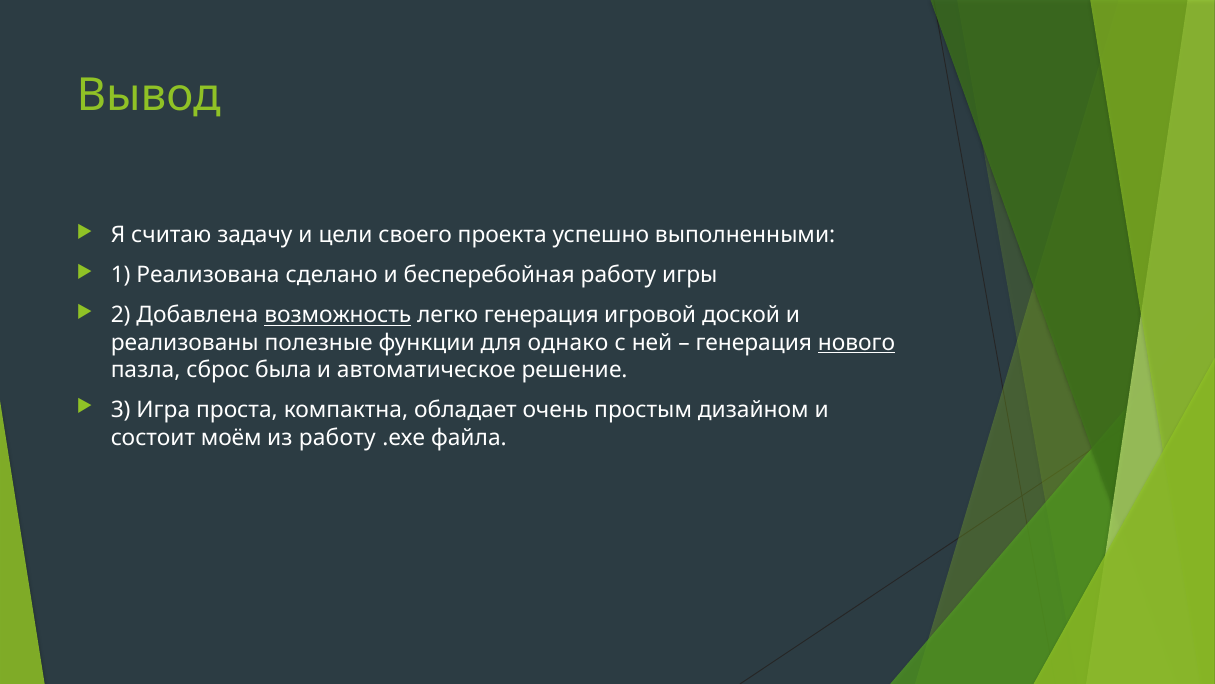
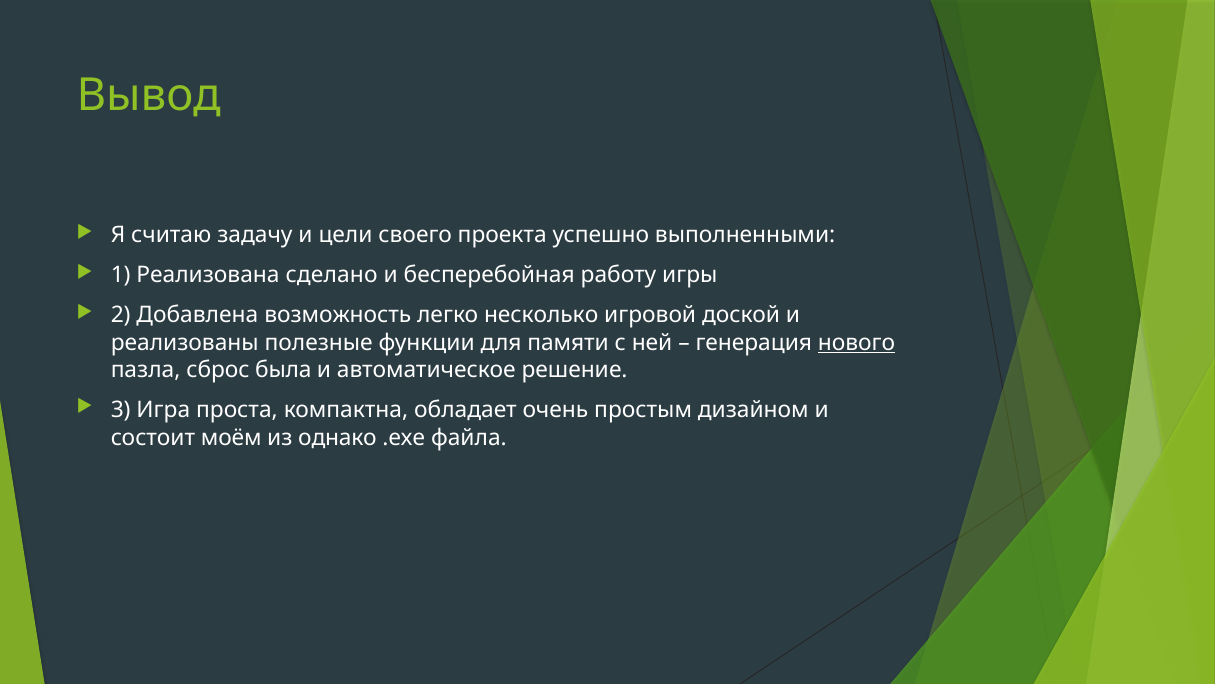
возможность underline: present -> none (338, 315)
легко генерация: генерация -> несколько (541, 315)
однако: однако -> памяти (568, 342)
из работу: работу -> однако (337, 437)
